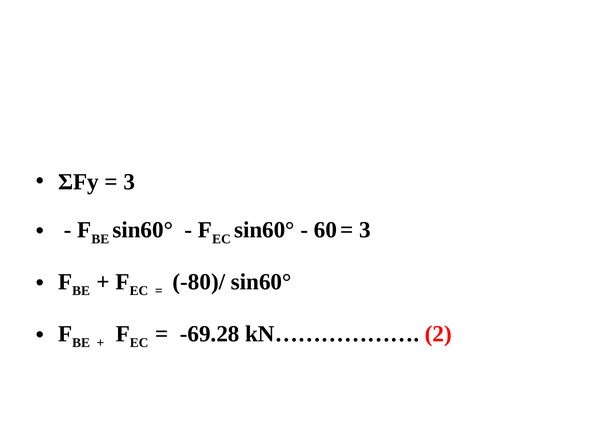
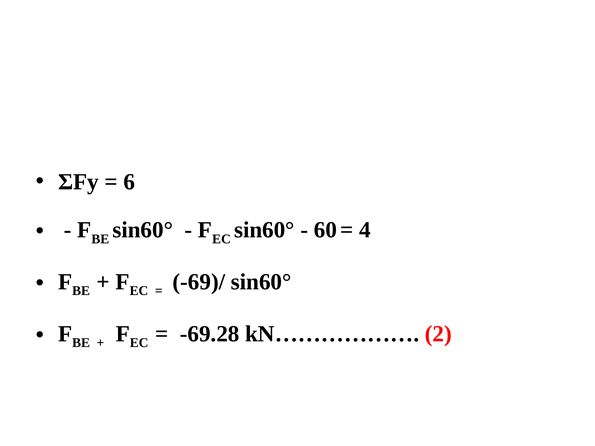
3: 3 -> 6 (129, 182)
3: 3 -> 4 (365, 230)
-80)/: -80)/ -> -69)/ (199, 282)
